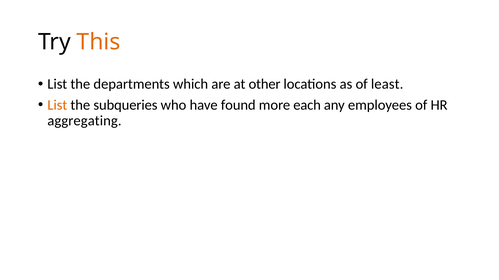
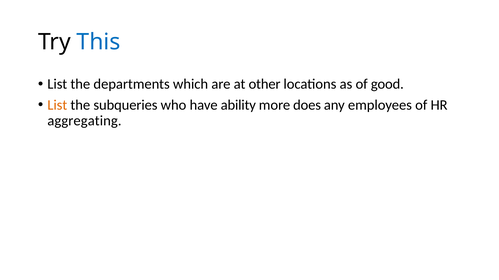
This colour: orange -> blue (98, 42)
least: least -> good (387, 84)
found: found -> ability (238, 105)
each: each -> does (307, 105)
